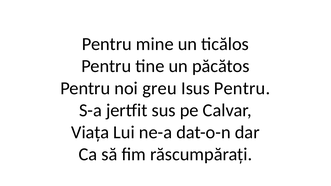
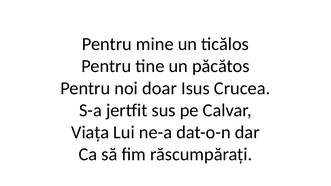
greu: greu -> doar (160, 88)
Isus Pentru: Pentru -> Crucea (242, 88)
